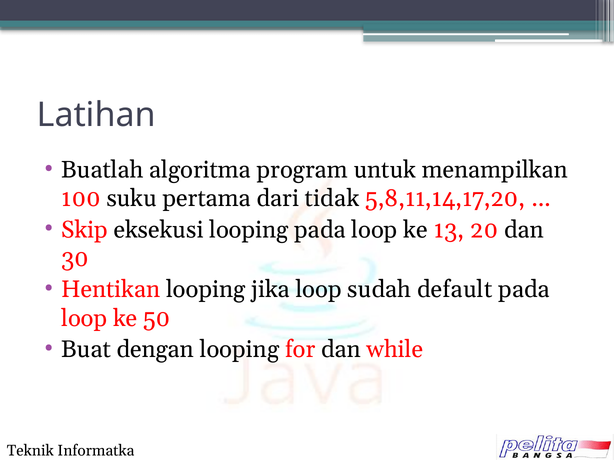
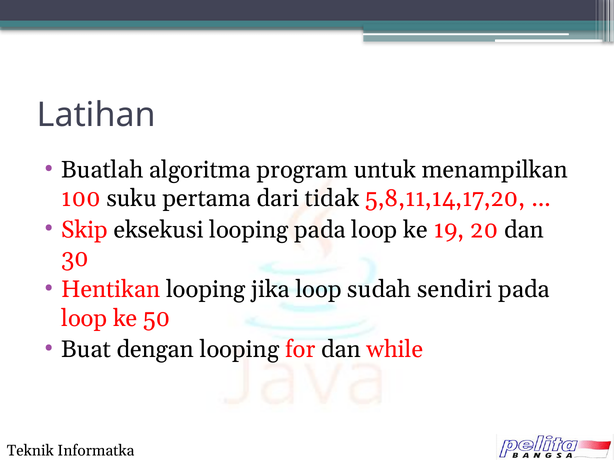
13: 13 -> 19 (449, 230)
default: default -> sendiri (455, 290)
